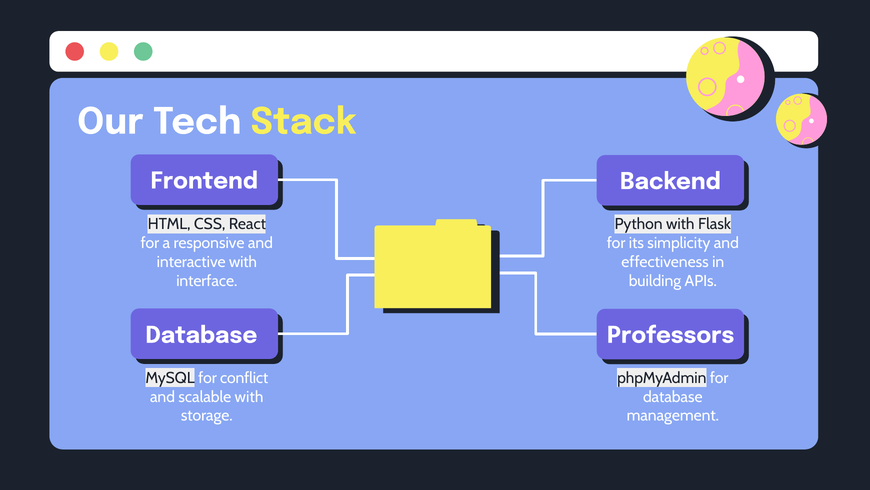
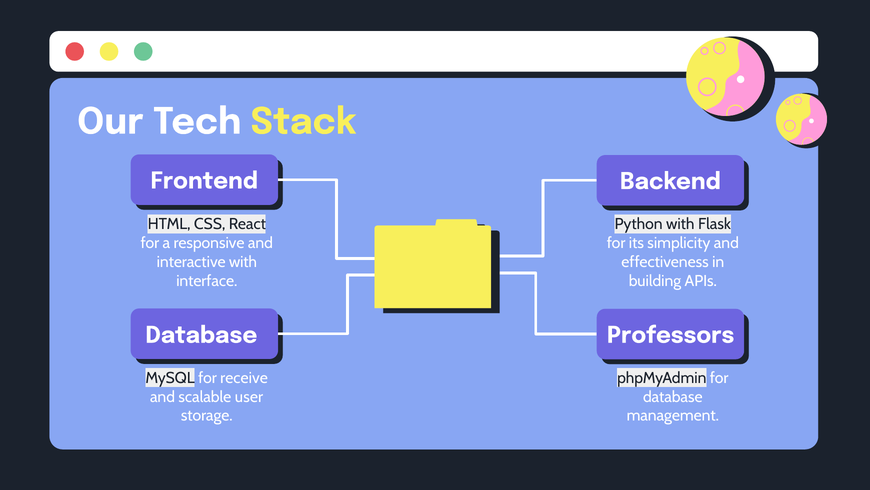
conflict: conflict -> receive (244, 378)
scalable with: with -> user (249, 396)
